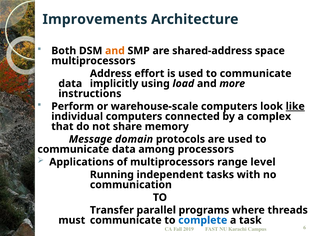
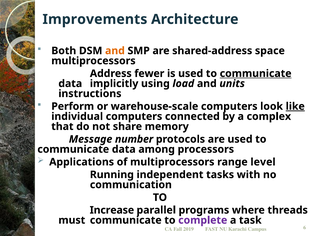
effort: effort -> fewer (149, 74)
communicate underline: none -> present (256, 74)
more: more -> units (232, 84)
domain: domain -> number (134, 139)
Transfer: Transfer -> Increase (112, 210)
complete colour: blue -> purple (203, 220)
